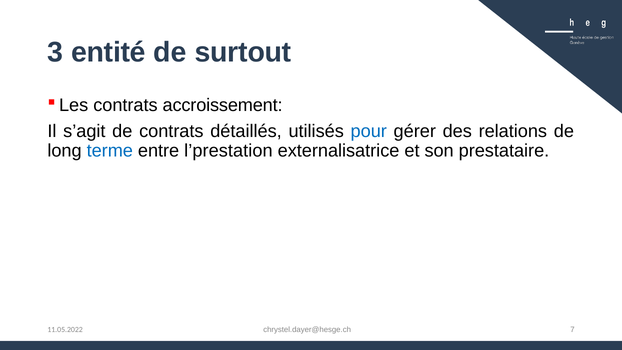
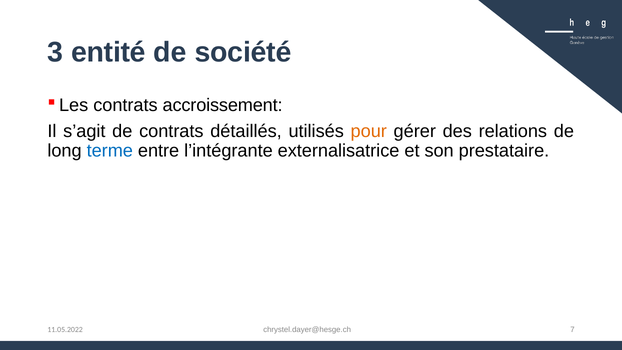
surtout: surtout -> société (243, 52)
pour colour: blue -> orange (369, 131)
l’prestation: l’prestation -> l’intégrante (228, 151)
